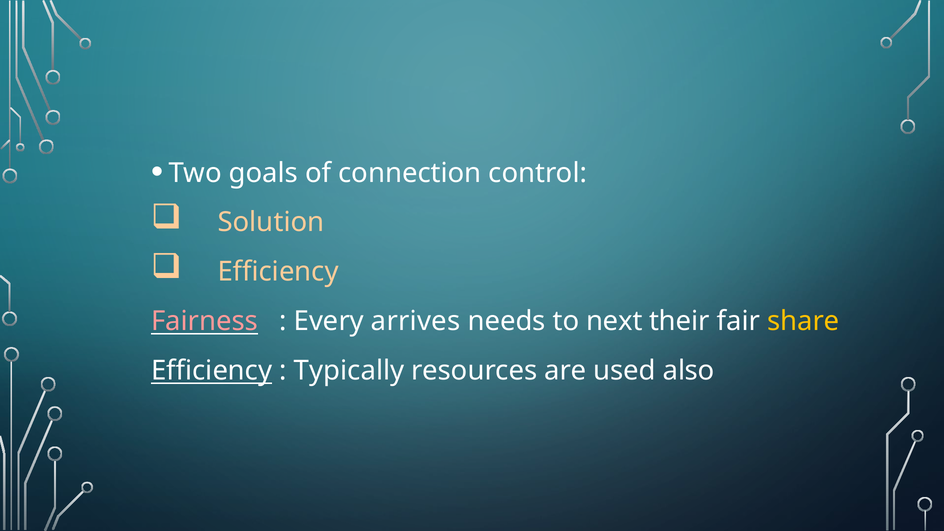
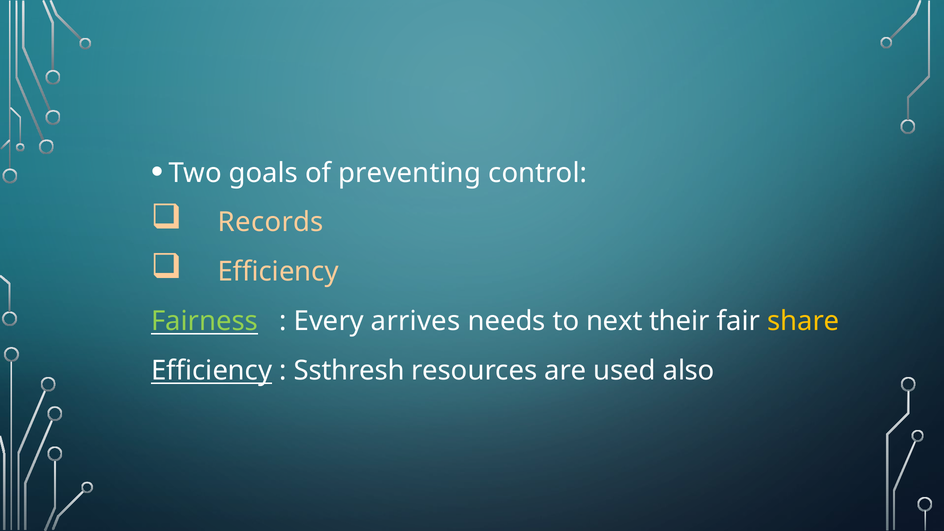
connection: connection -> preventing (410, 173)
Solution: Solution -> Records (271, 222)
Fairness colour: pink -> light green (204, 321)
Typically: Typically -> Ssthresh (349, 371)
